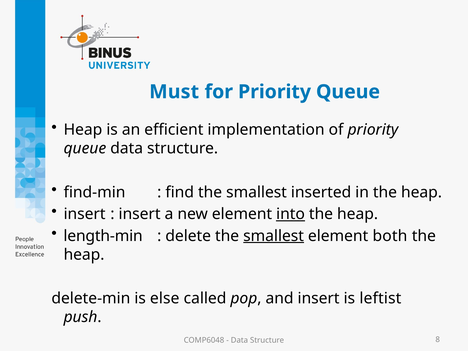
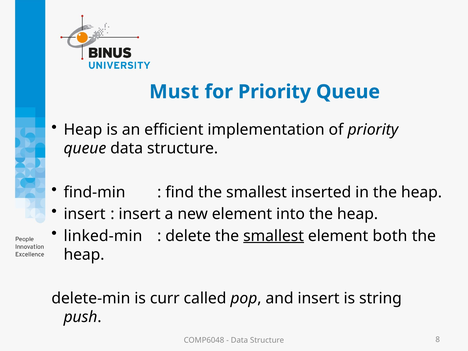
into underline: present -> none (291, 214)
length-min: length-min -> linked-min (103, 236)
else: else -> curr (165, 298)
leftist: leftist -> string (381, 298)
